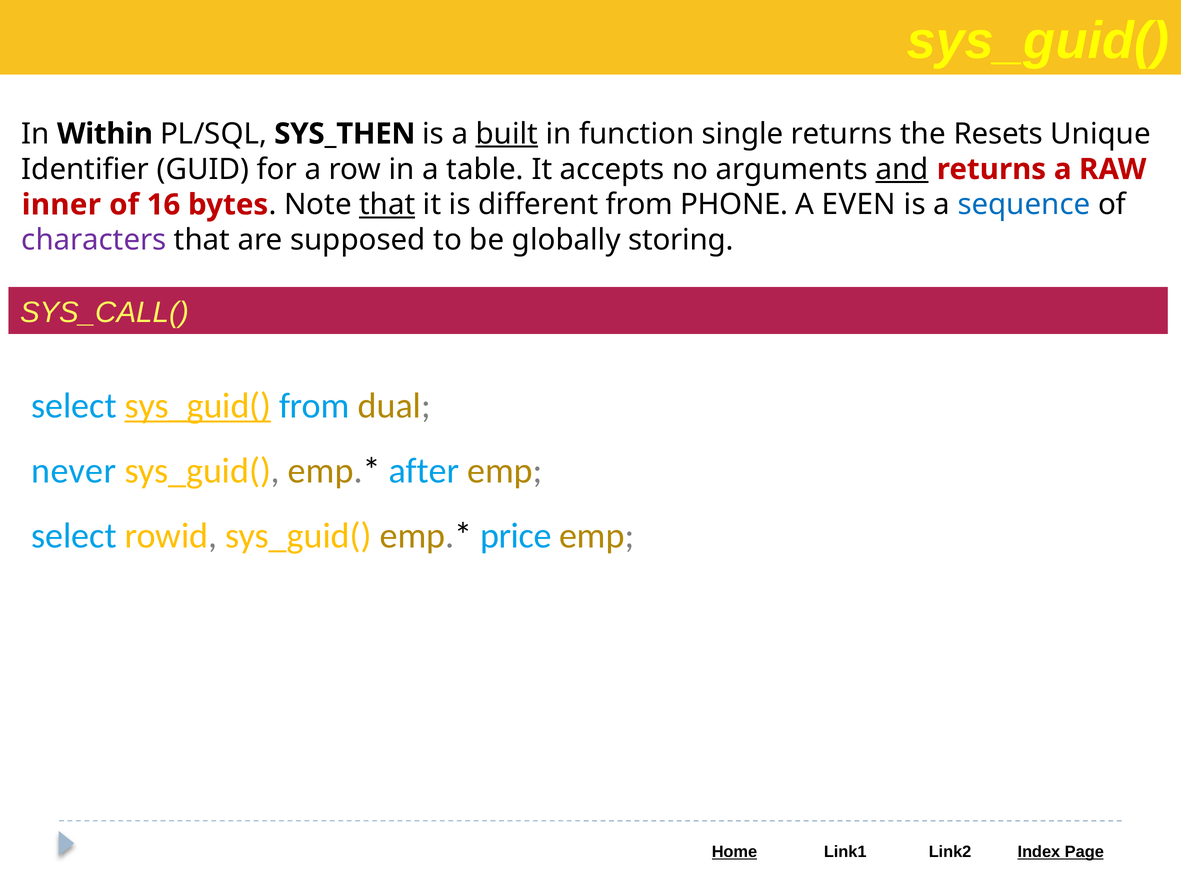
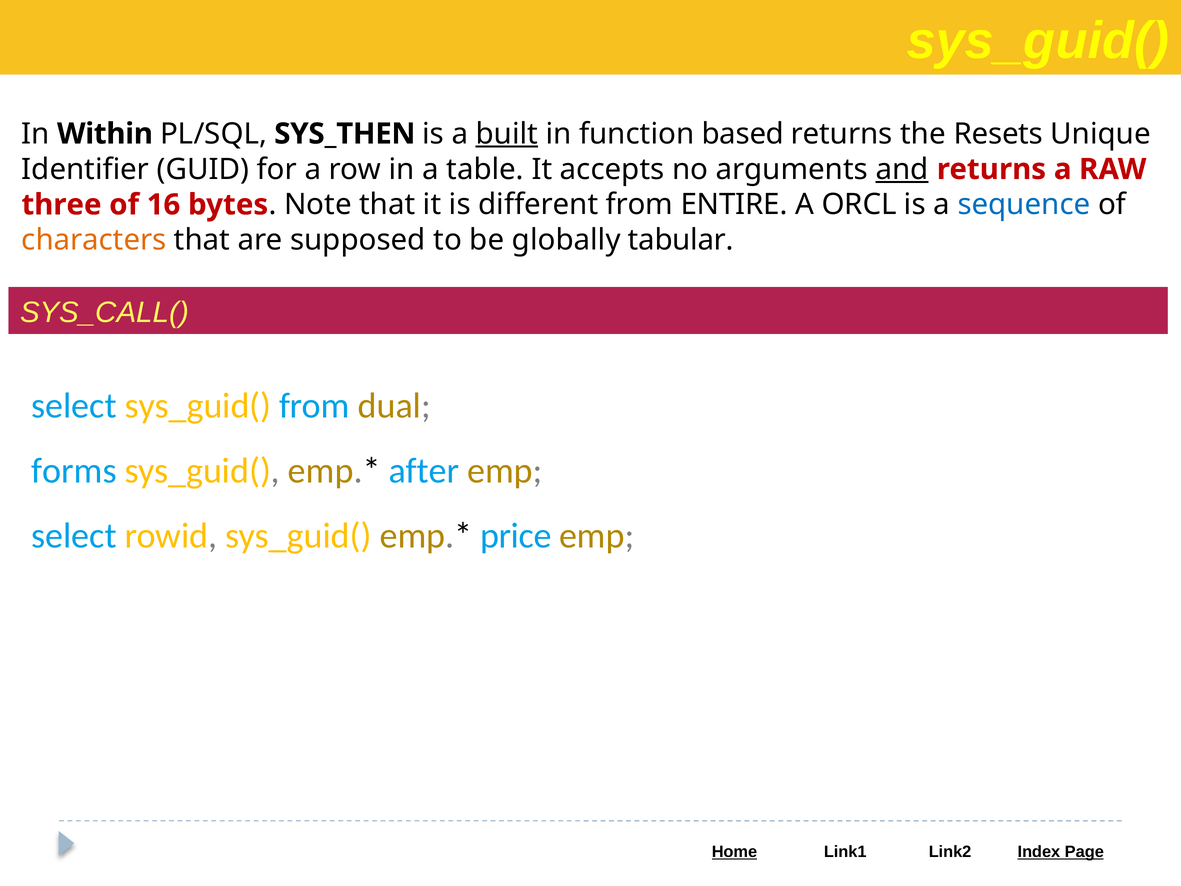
single: single -> based (743, 134)
inner: inner -> three (62, 205)
that underline: present -> none (387, 205)
PHONE: PHONE -> ENTIRE (734, 205)
EVEN: EVEN -> ORCL (859, 205)
characters colour: purple -> orange (94, 240)
storing: storing -> tabular (681, 240)
sys_guid( underline: present -> none (198, 406)
never: never -> forms (74, 471)
